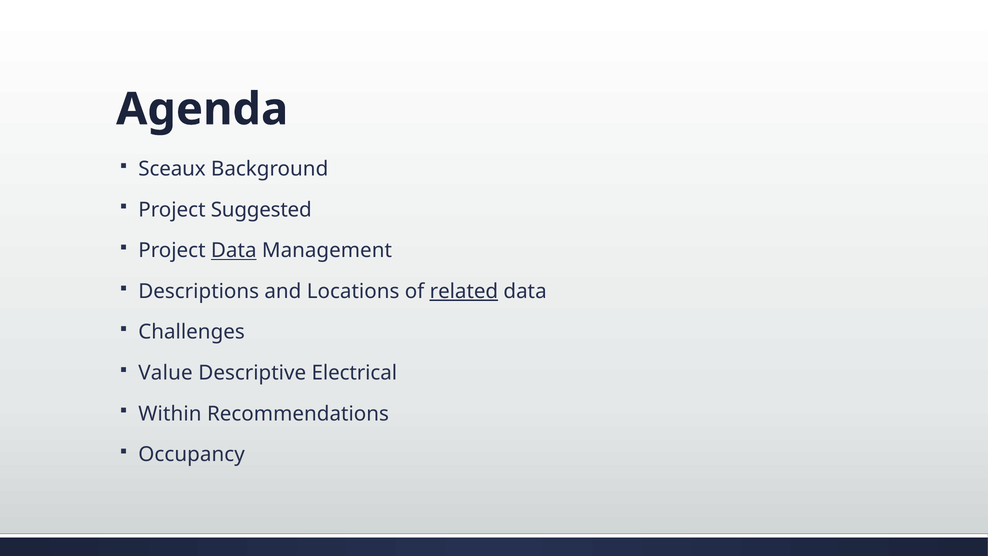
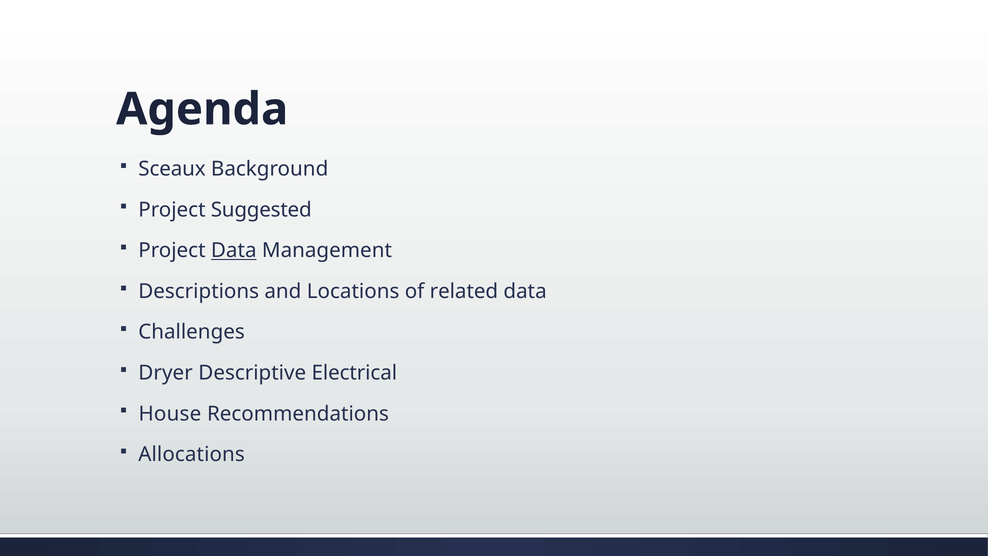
related underline: present -> none (464, 291)
Value: Value -> Dryer (166, 373)
Within: Within -> House (170, 414)
Occupancy: Occupancy -> Allocations (192, 454)
